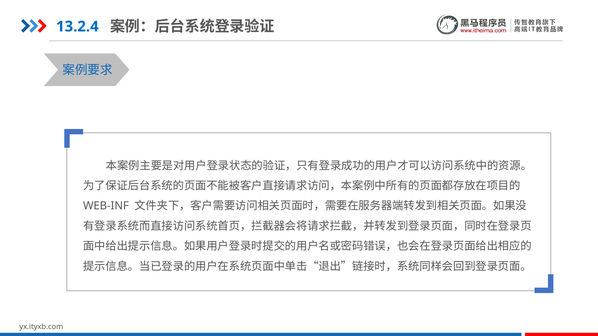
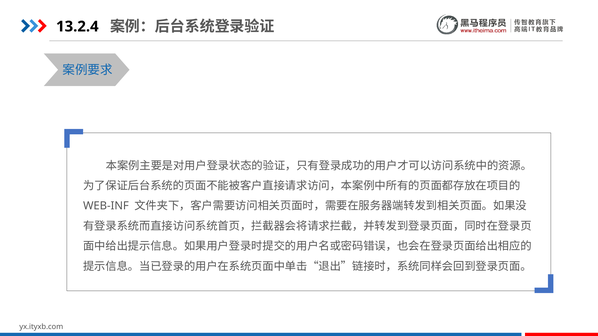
13.2.4 colour: blue -> black (77, 27)
